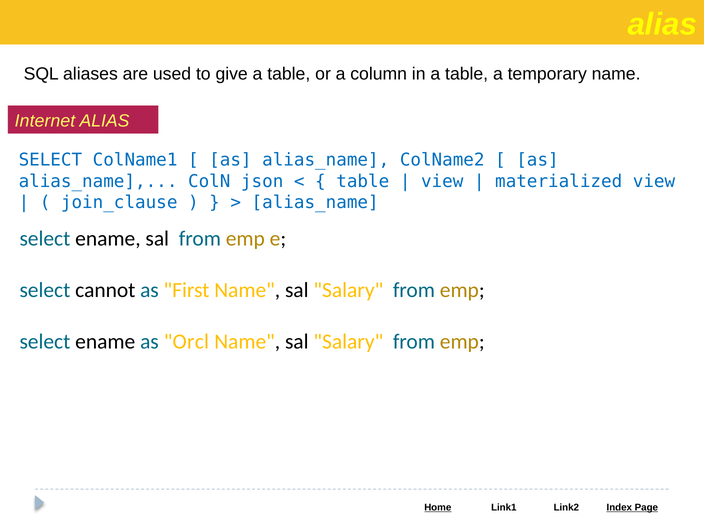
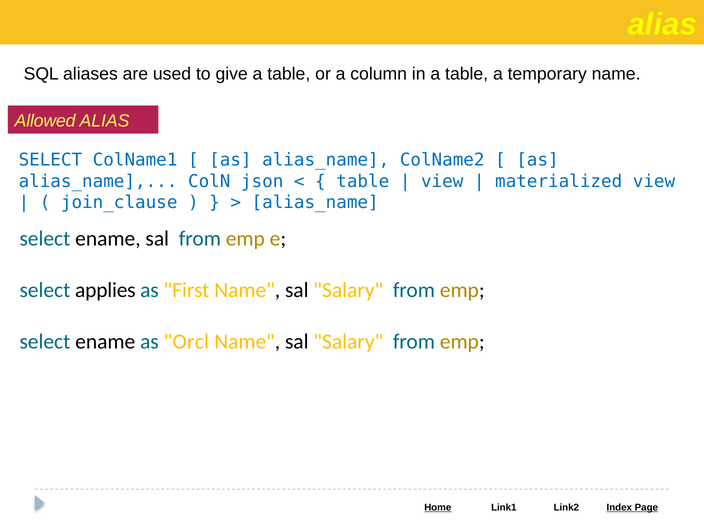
Internet: Internet -> Allowed (45, 121)
cannot: cannot -> applies (105, 290)
